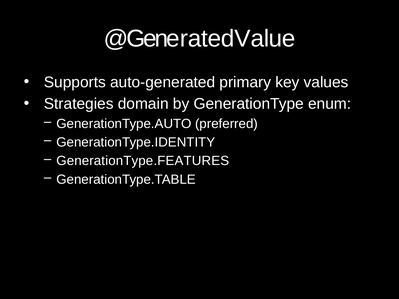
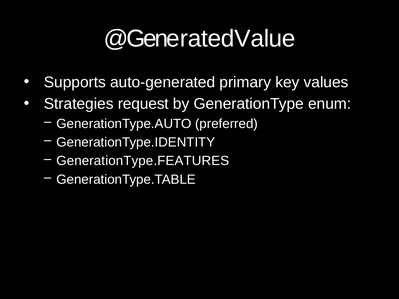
domain: domain -> request (143, 104)
